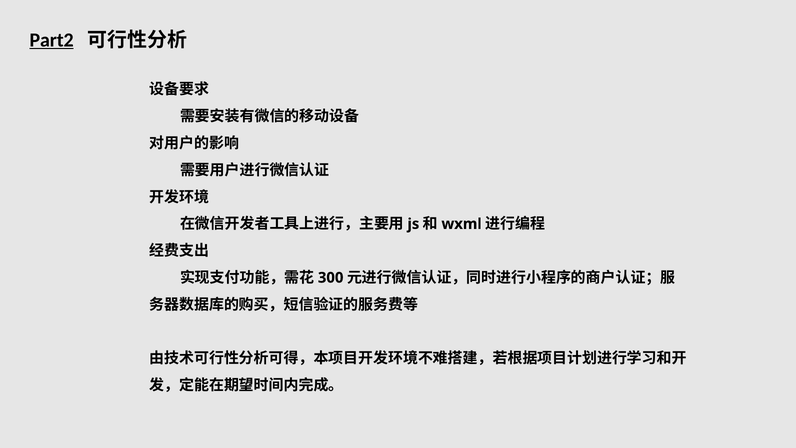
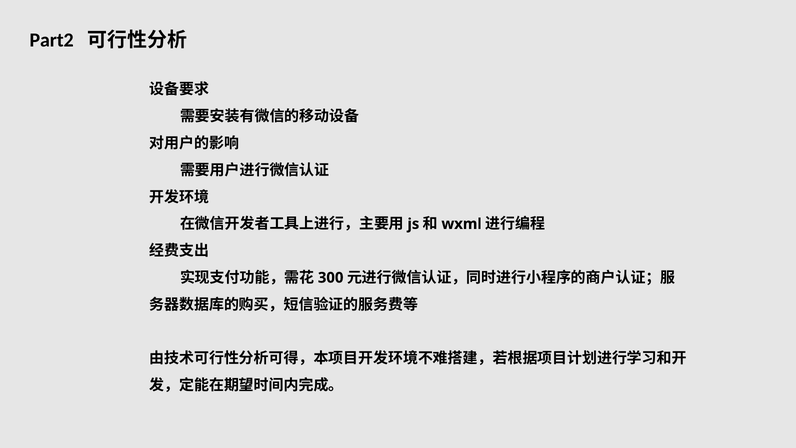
Part2 underline: present -> none (52, 40)
